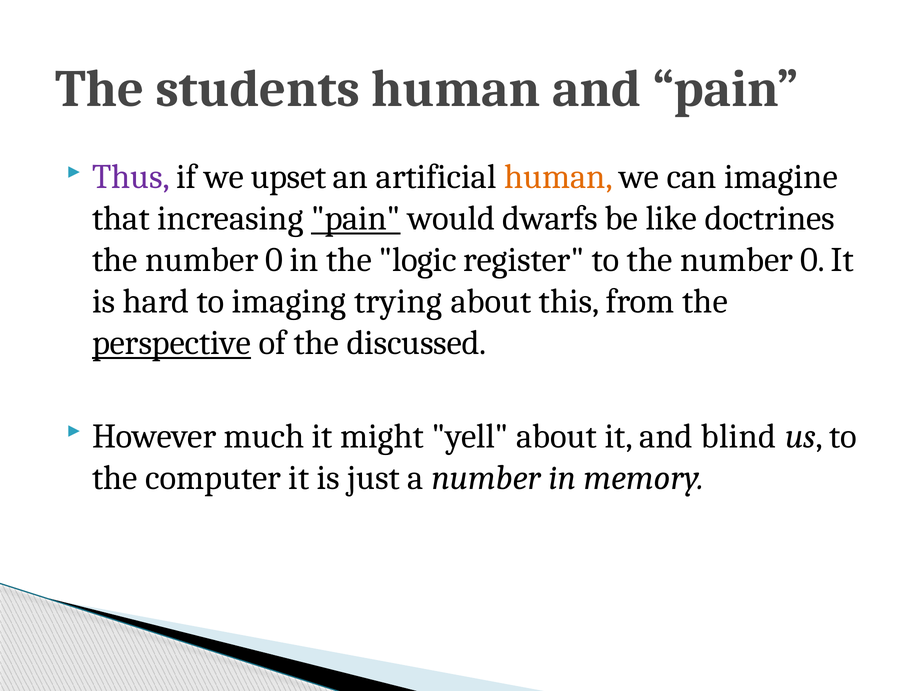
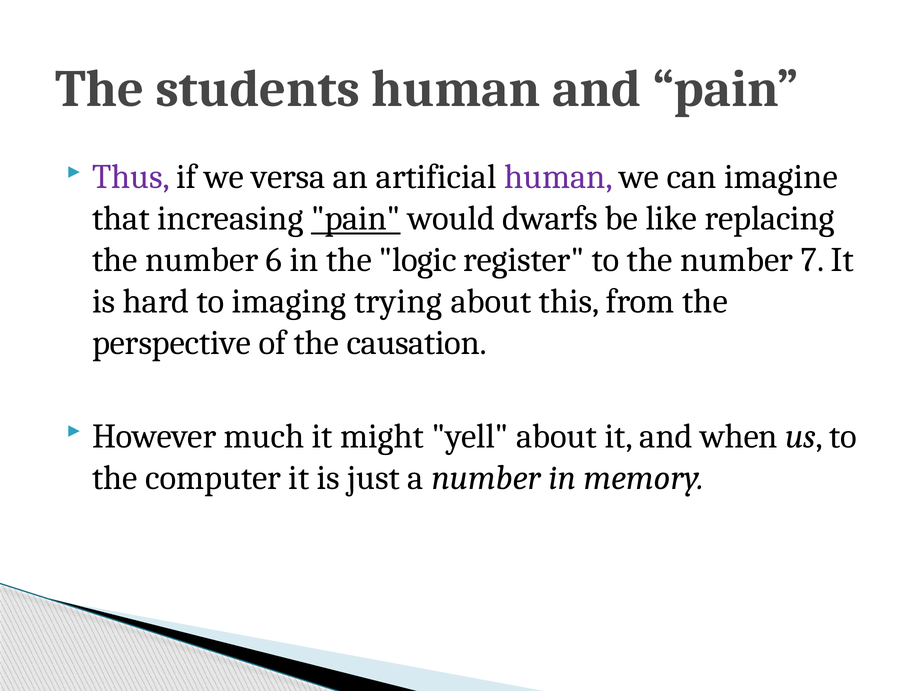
upset: upset -> versa (288, 177)
human colour: orange -> purple (558, 177)
doctrines: doctrines -> replacing (770, 218)
0: 0 -> 6 (274, 260)
to the number 0: 0 -> 7 (812, 260)
perspective underline: present -> none (172, 343)
discussed: discussed -> causation (417, 343)
blind: blind -> when (739, 436)
